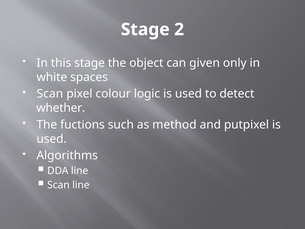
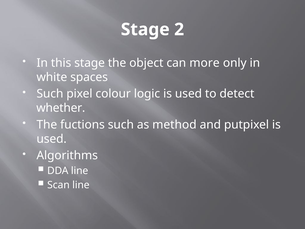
given: given -> more (205, 63)
Scan: Scan -> Such (50, 94)
